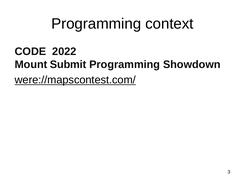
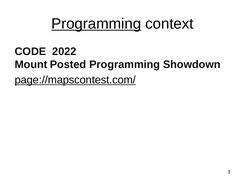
Programming underline: none -> present (96, 24)
Submit: Submit -> Posted (68, 64)
were://mapscontest.com/: were://mapscontest.com/ -> page://mapscontest.com/ (75, 80)
